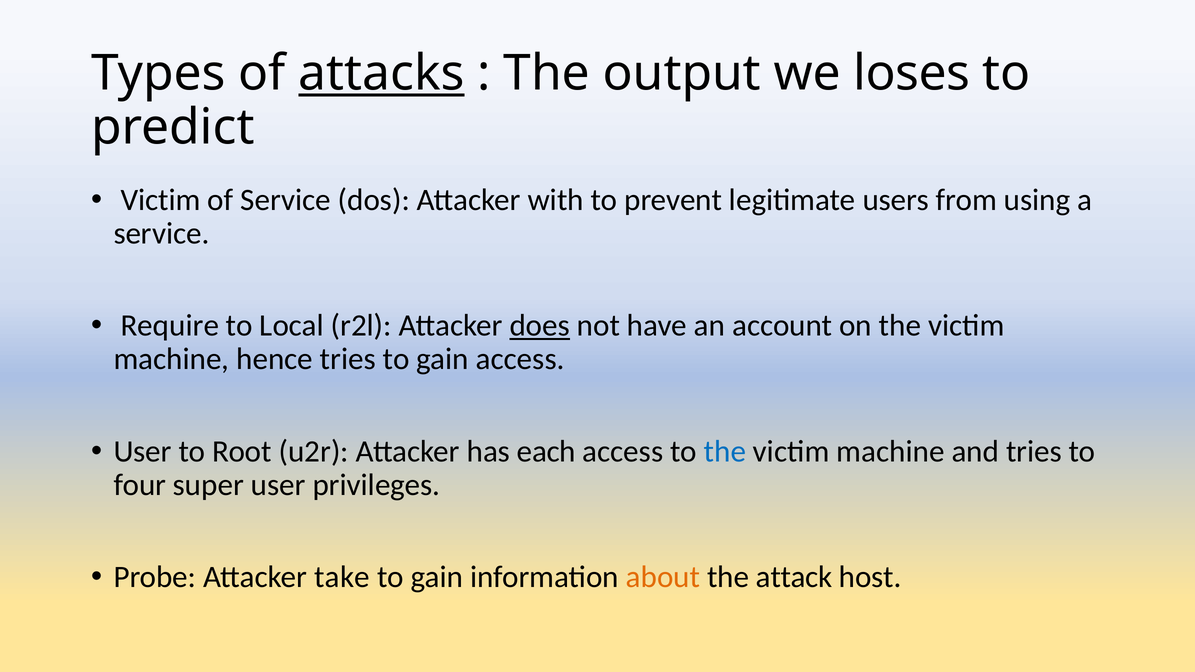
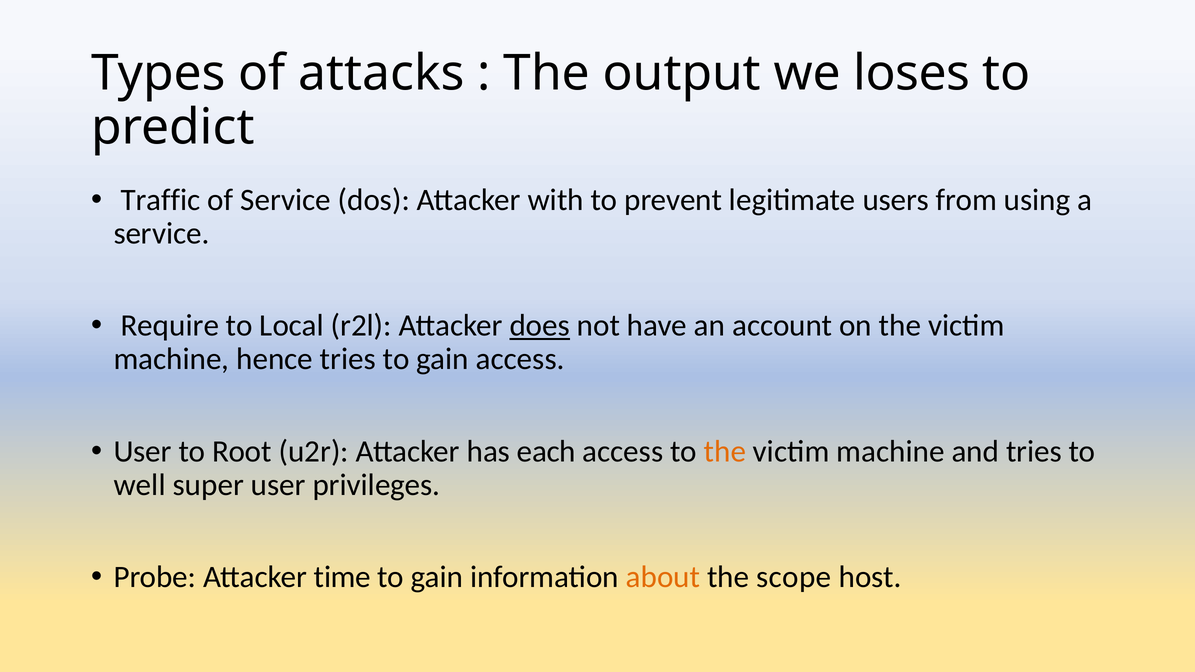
attacks underline: present -> none (381, 74)
Victim: Victim -> Traffic (161, 200)
the colour: blue -> orange (725, 451)
four: four -> well (140, 485)
take: take -> time (342, 577)
attack: attack -> scope (794, 577)
